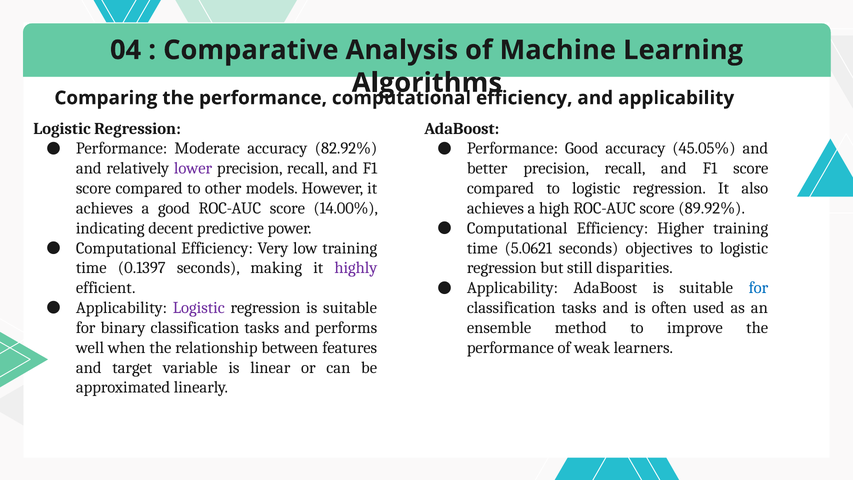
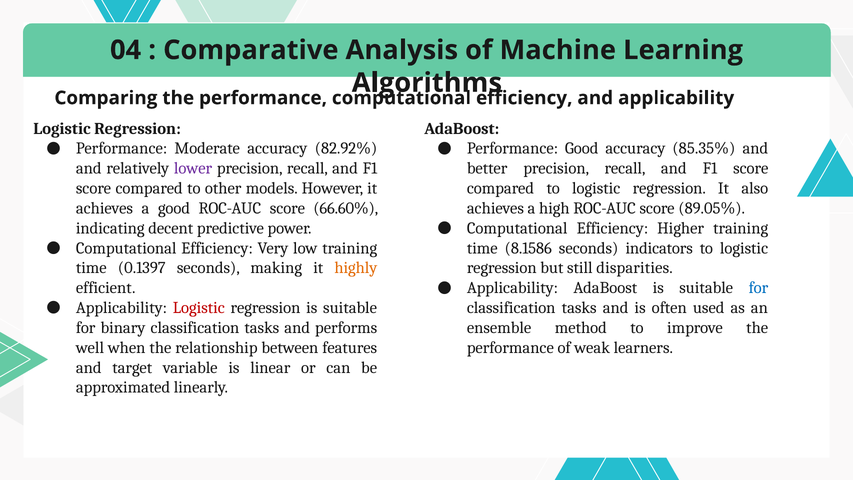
45.05%: 45.05% -> 85.35% (704, 148)
14.00%: 14.00% -> 66.60% (346, 208)
89.92%: 89.92% -> 89.05% (712, 208)
5.0621: 5.0621 -> 8.1586 (528, 248)
objectives: objectives -> indicators (659, 248)
highly colour: purple -> orange (356, 268)
Logistic colour: purple -> red (199, 308)
